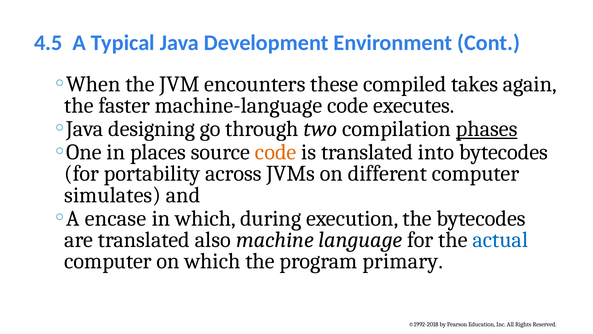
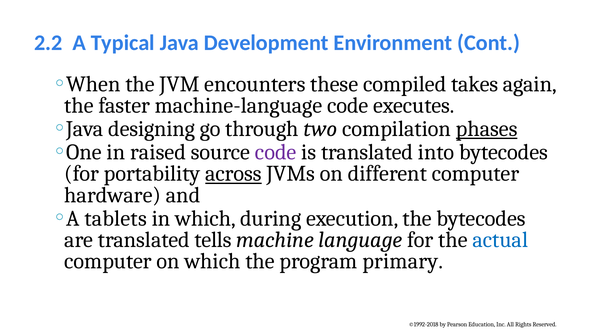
4.5: 4.5 -> 2.2 (48, 43)
places: places -> raised (158, 152)
code colour: orange -> purple (276, 152)
across underline: none -> present (233, 173)
simulates: simulates -> hardware (113, 195)
encase: encase -> tablets (116, 218)
also: also -> tells (213, 239)
